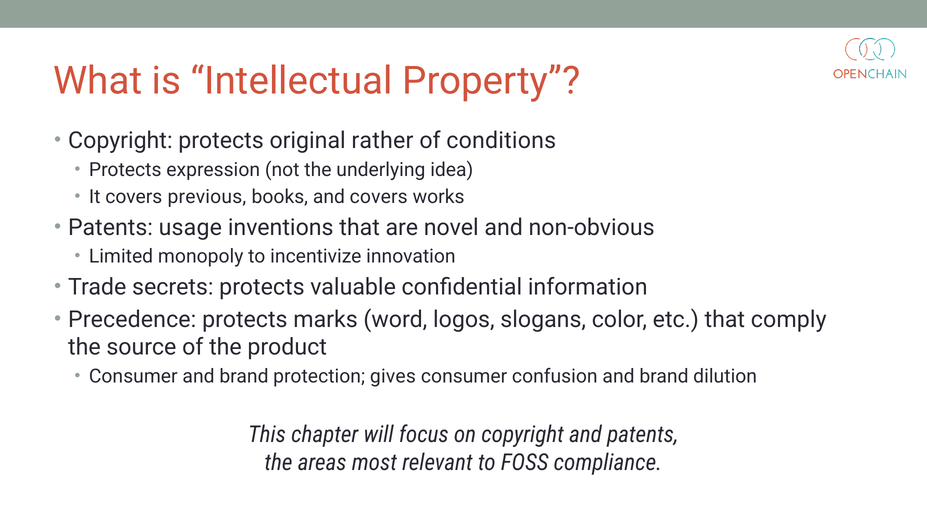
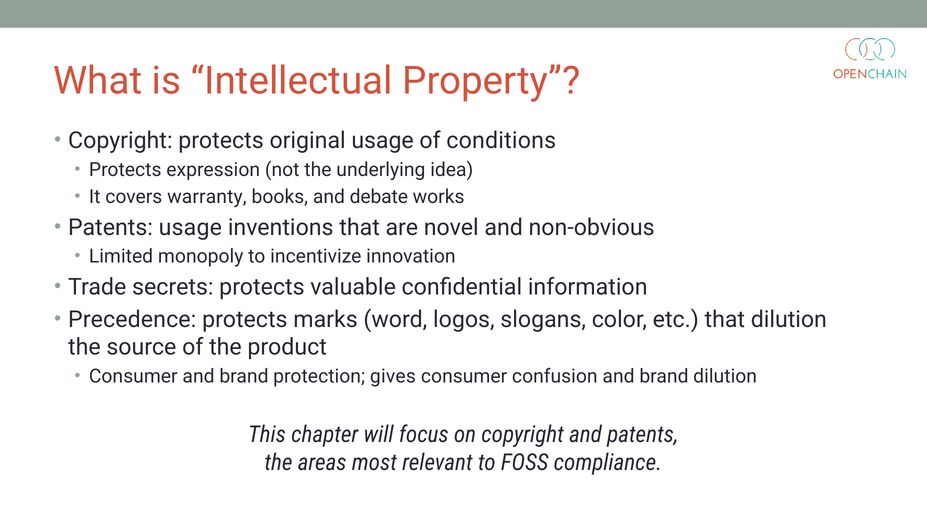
original rather: rather -> usage (383, 141)
previous: previous -> warranty (207, 197)
and covers: covers -> debate (379, 197)
that comply: comply -> dilution (789, 319)
